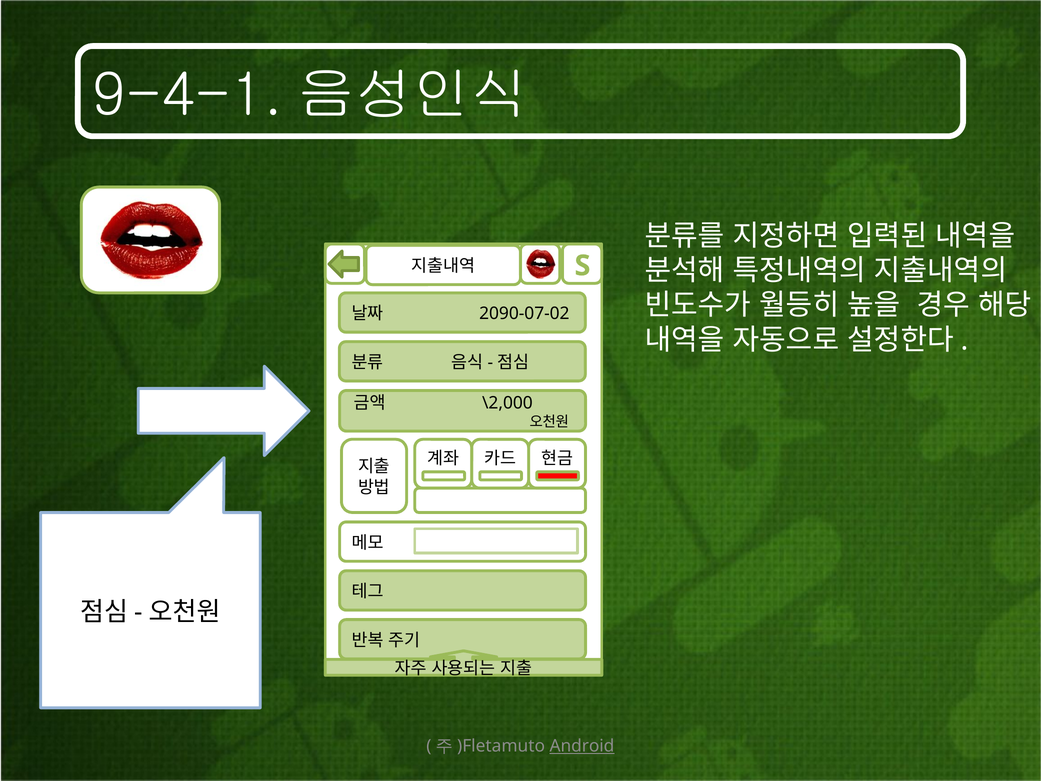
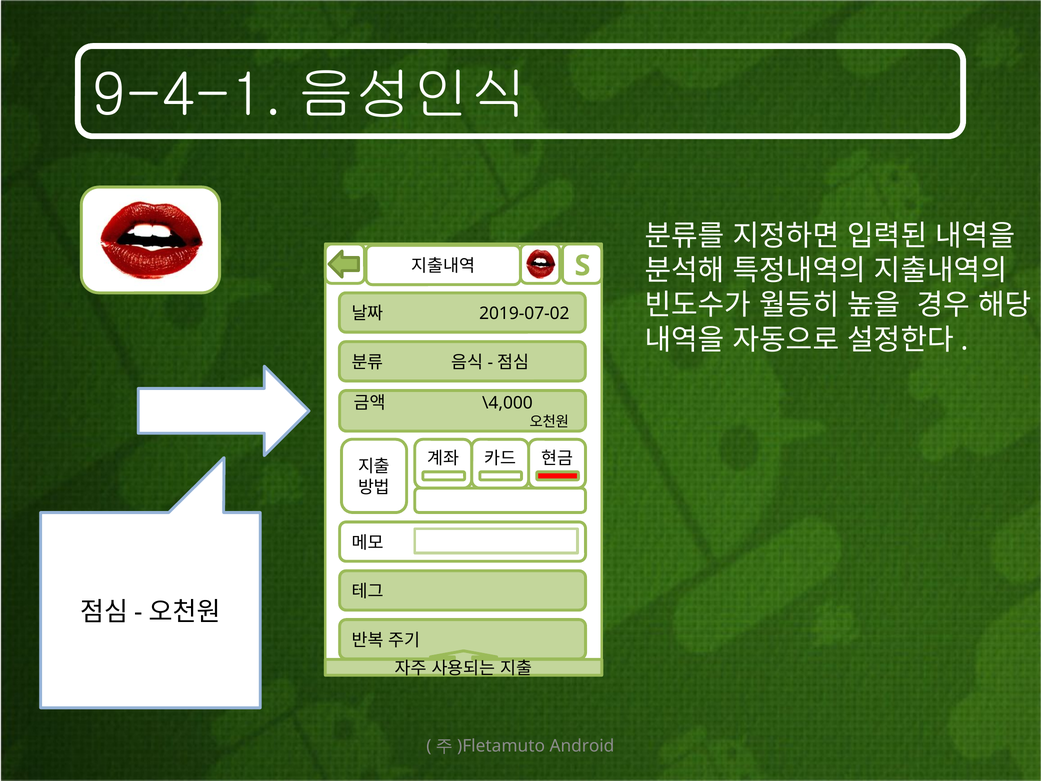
2090-07-02: 2090-07-02 -> 2019-07-02 (524, 314)
\2,000: \2,000 -> \4,000 (507, 403)
Android underline: present -> none (582, 746)
